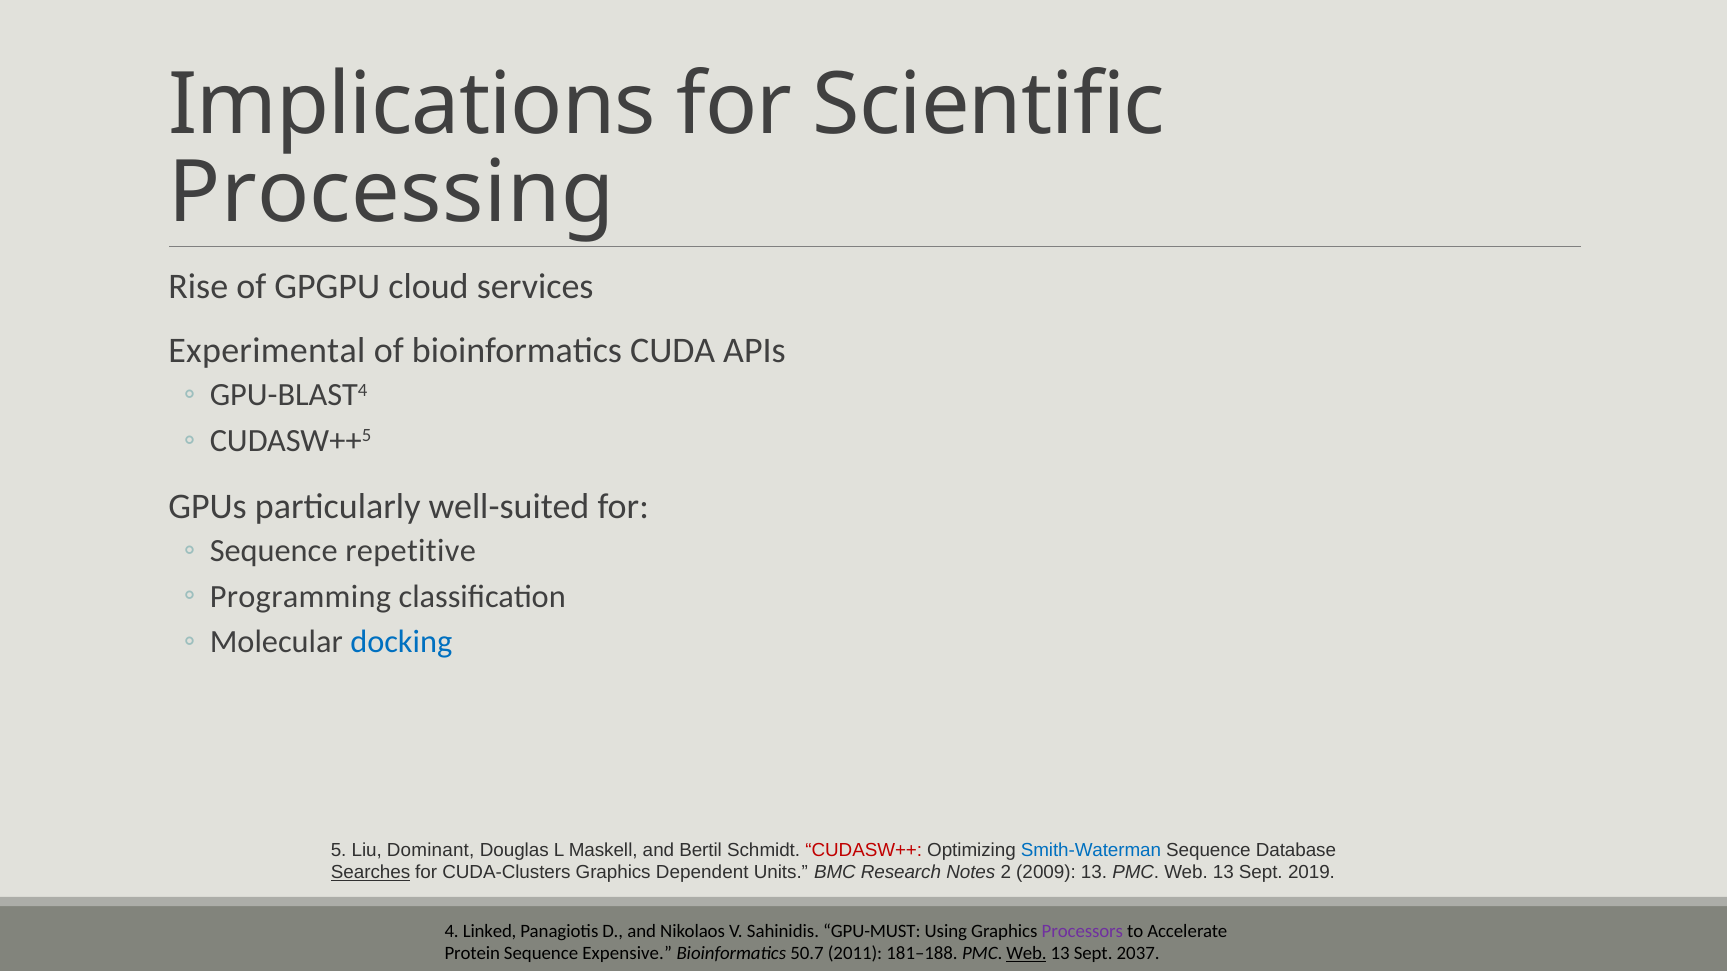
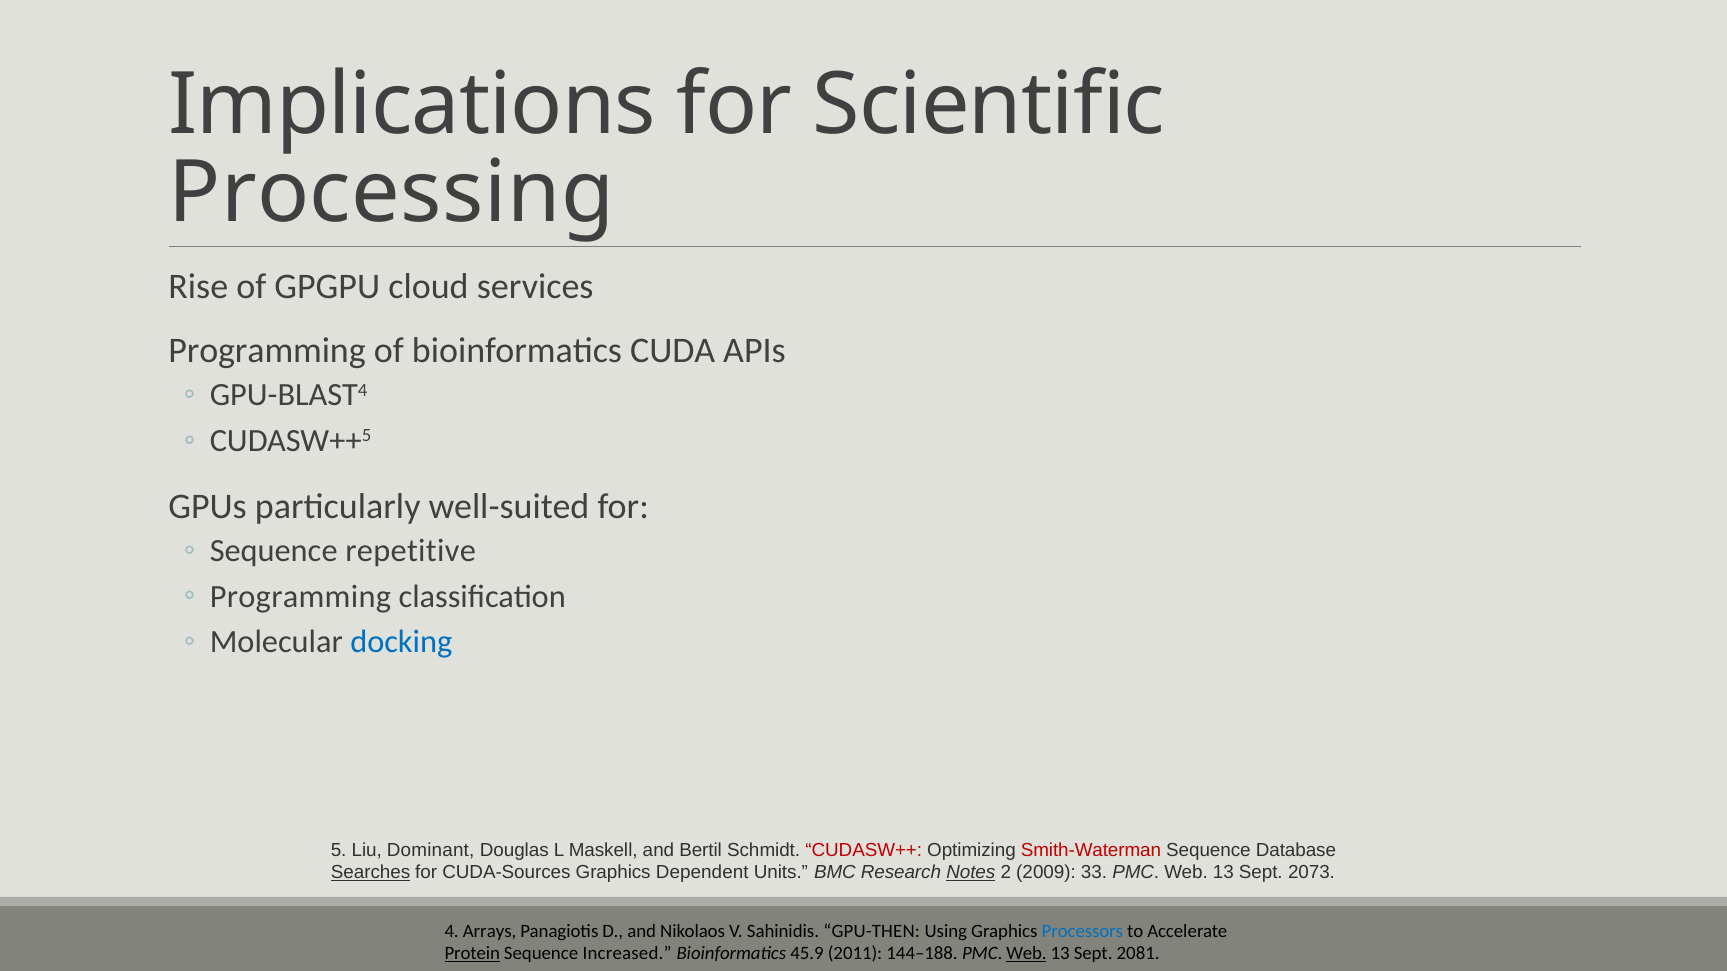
Experimental: Experimental -> Programming (267, 351)
Smith-Waterman colour: blue -> red (1091, 850)
CUDA-Clusters: CUDA-Clusters -> CUDA-Sources (506, 873)
Notes underline: none -> present (971, 873)
2009 13: 13 -> 33 (1094, 873)
2019: 2019 -> 2073 (1311, 873)
Linked: Linked -> Arrays (490, 932)
GPU-MUST: GPU-MUST -> GPU-THEN (872, 932)
Processors colour: purple -> blue (1082, 932)
Protein underline: none -> present (472, 954)
Expensive: Expensive -> Increased (627, 954)
50.7: 50.7 -> 45.9 (807, 954)
181–188: 181–188 -> 144–188 (922, 954)
2037: 2037 -> 2081 (1138, 954)
